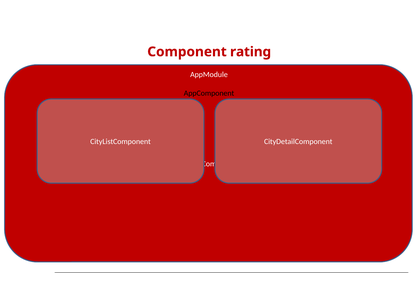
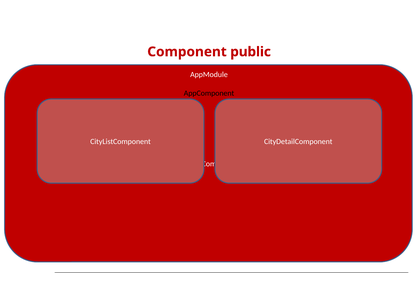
rating: rating -> public (251, 52)
